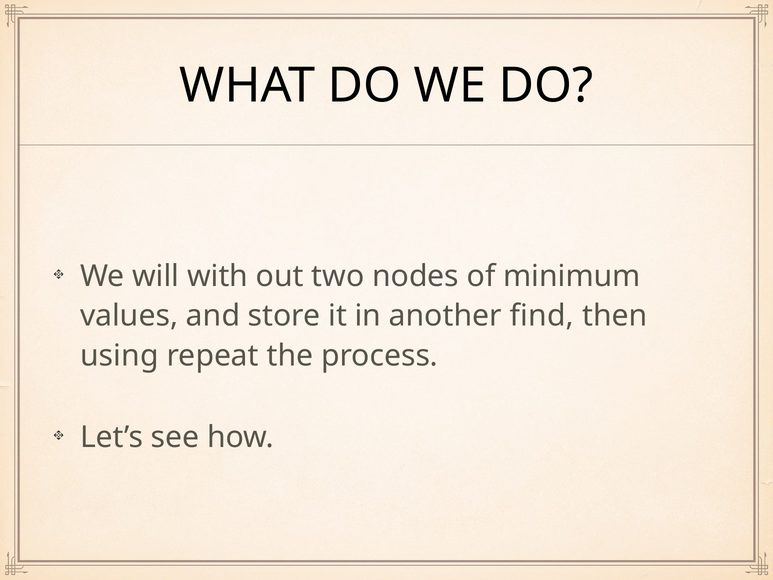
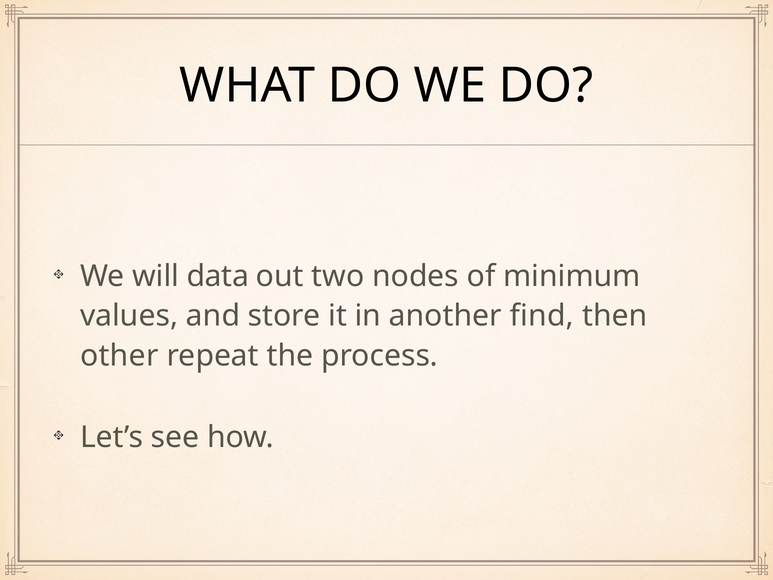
with: with -> data (218, 276)
using: using -> other (119, 356)
